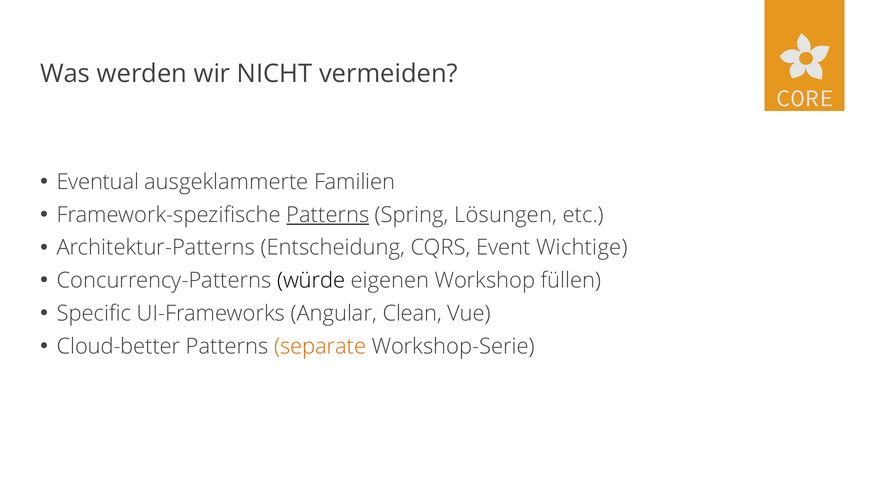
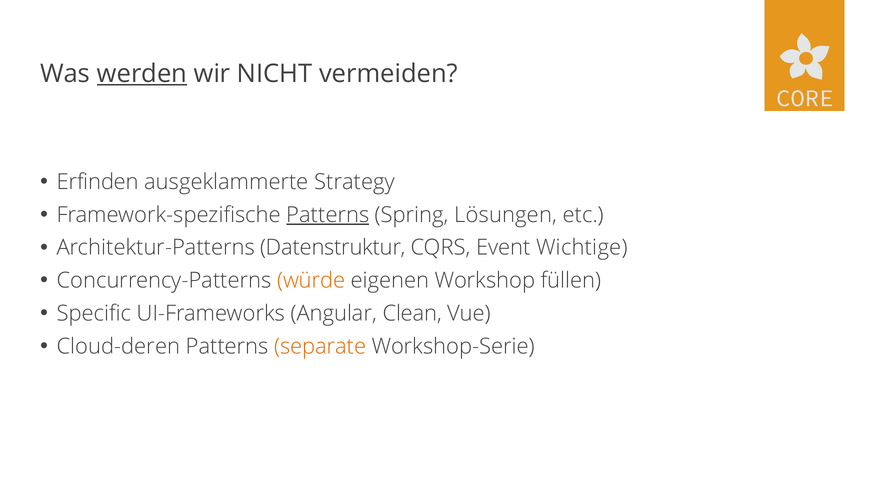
werden underline: none -> present (142, 74)
Eventual: Eventual -> Erfinden (98, 182)
Familien: Familien -> Strategy (354, 182)
Entscheidung: Entscheidung -> Datenstruktur (333, 248)
würde colour: black -> orange (311, 281)
Cloud-better: Cloud-better -> Cloud-deren (118, 346)
